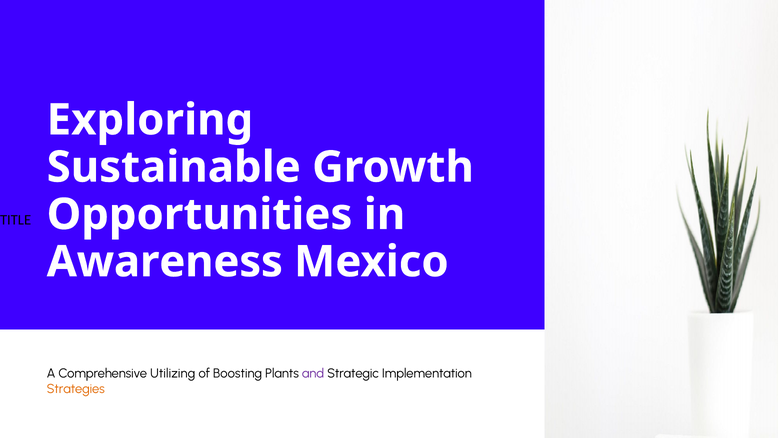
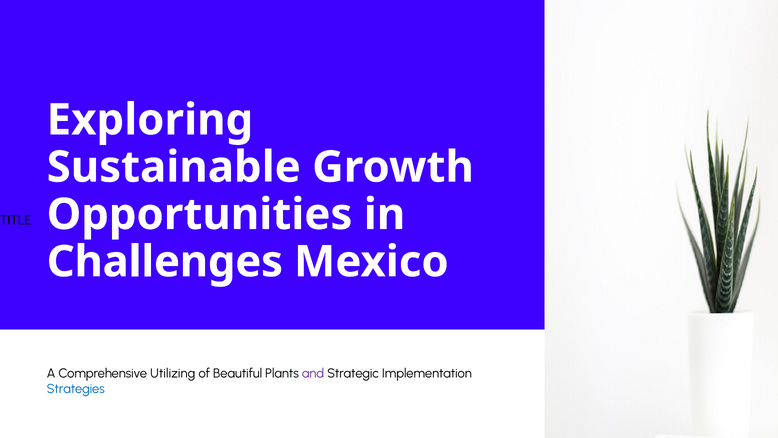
Awareness: Awareness -> Challenges (165, 262)
Boosting: Boosting -> Beautiful (238, 373)
Strategies colour: orange -> blue (76, 389)
